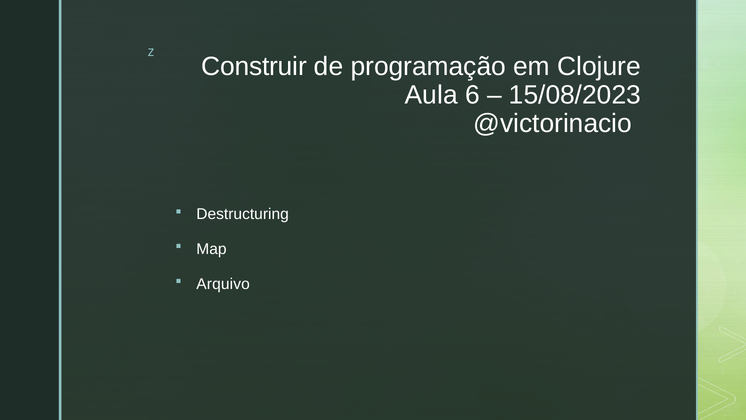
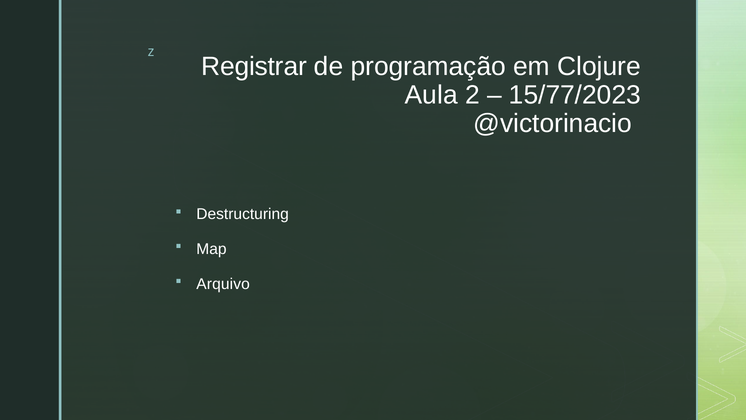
Construir: Construir -> Registrar (254, 66)
6: 6 -> 2 (472, 95)
15/08/2023: 15/08/2023 -> 15/77/2023 (575, 95)
